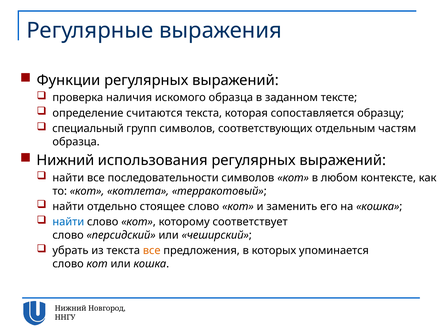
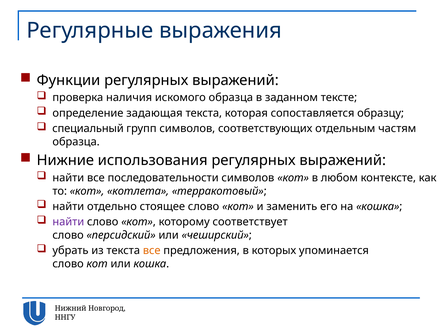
считаются: считаются -> задающая (154, 113)
Нижний: Нижний -> Нижние (65, 161)
найти colour: blue -> purple (68, 222)
